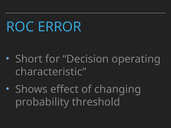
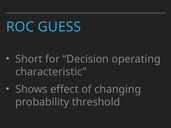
ERROR: ERROR -> GUESS (59, 27)
